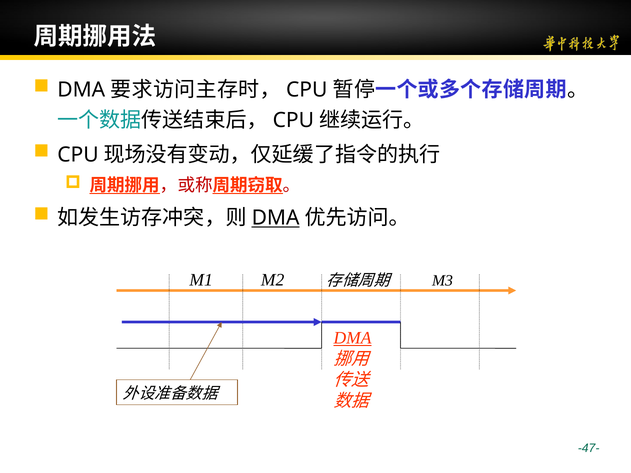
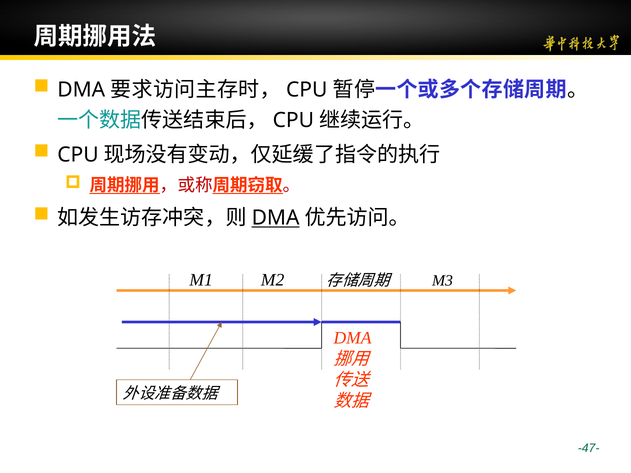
DMA underline: present -> none (353, 338)
